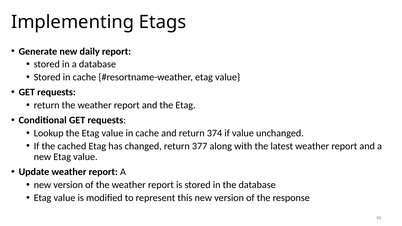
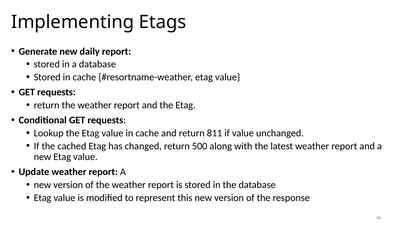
374: 374 -> 811 (215, 133)
377: 377 -> 500 (200, 146)
